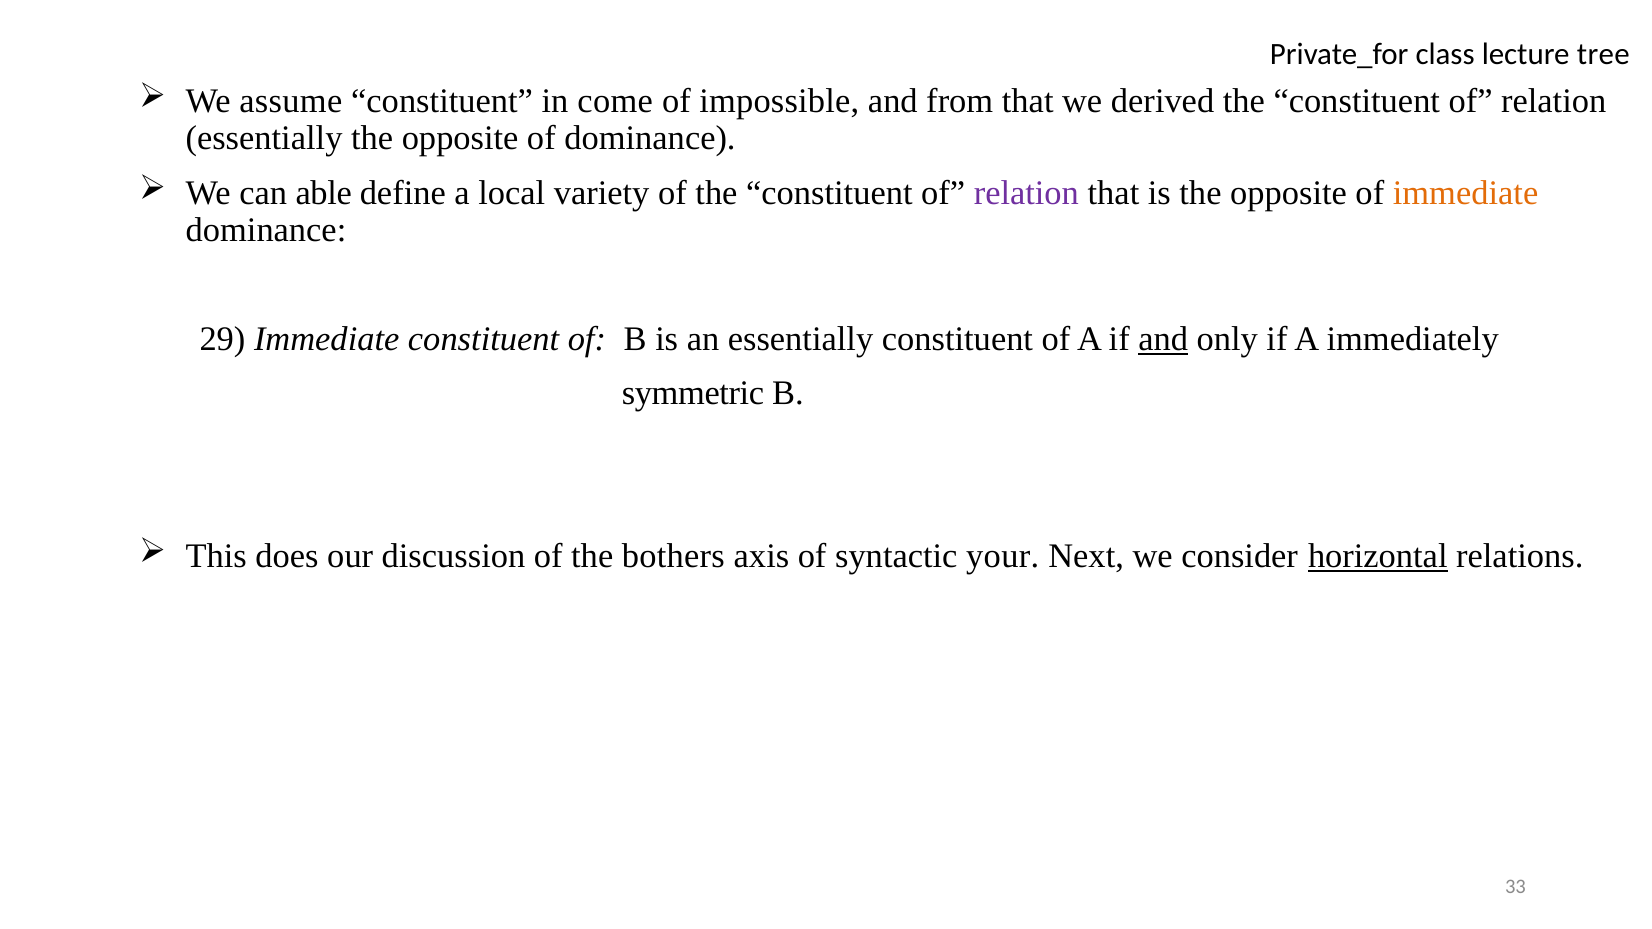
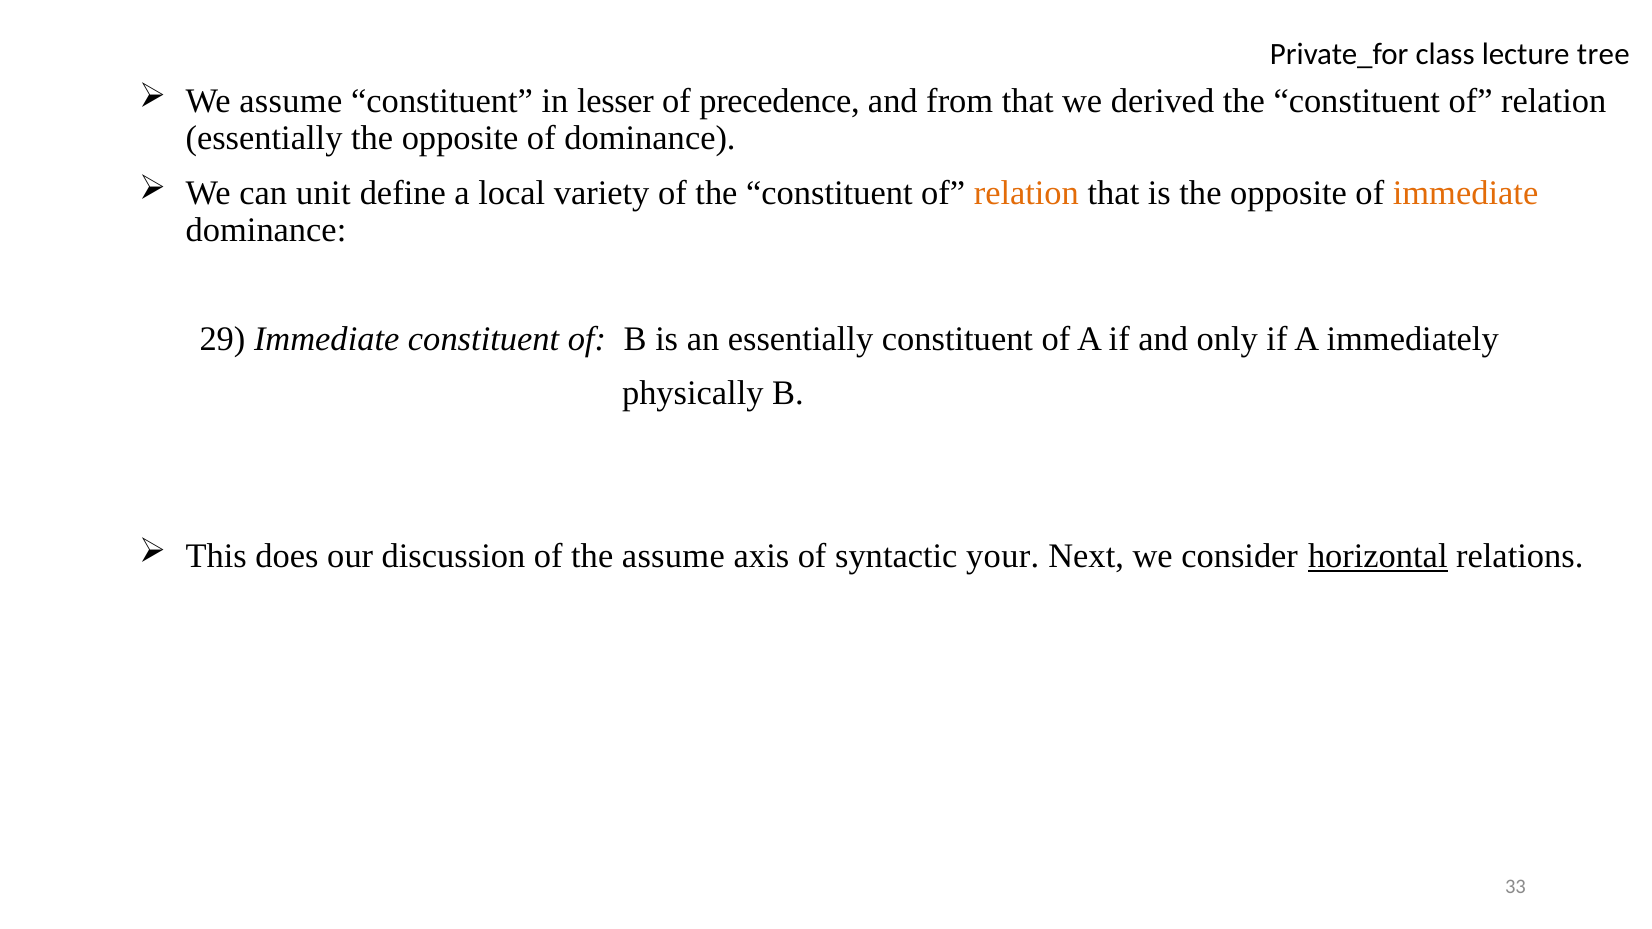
come: come -> lesser (616, 101)
impossible: impossible -> precedence (780, 101)
able: able -> unit (323, 193)
relation colour: purple -> orange (1026, 193)
and underline: present -> none (1163, 339)
symmetric: symmetric -> physically (693, 393)
the bothers: bothers -> assume (673, 557)
